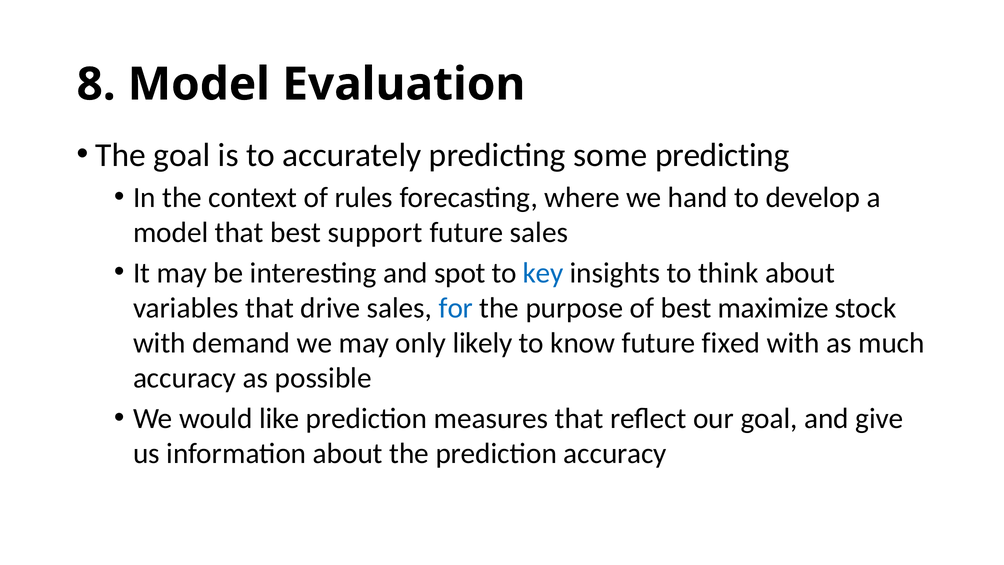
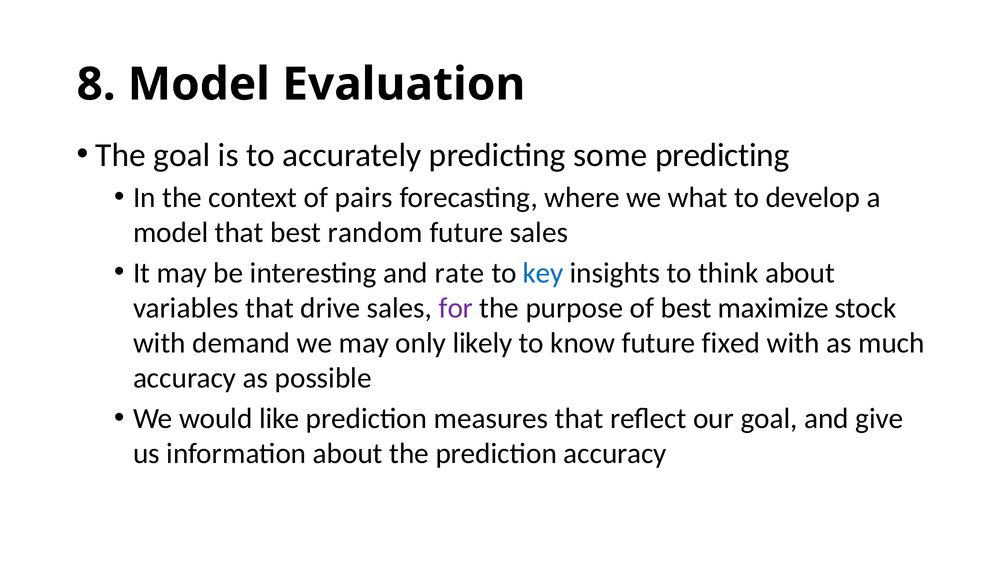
rules: rules -> pairs (364, 197)
hand: hand -> what (698, 197)
support: support -> random (375, 232)
spot: spot -> rate (460, 273)
for colour: blue -> purple (456, 308)
